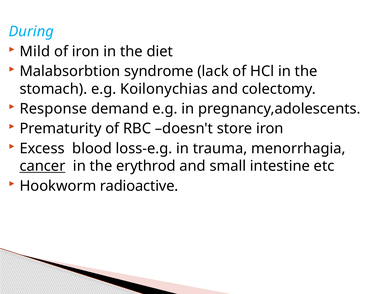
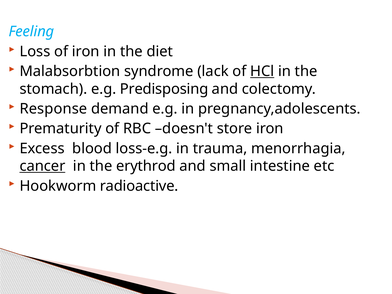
During: During -> Feeling (31, 32)
Mild: Mild -> Loss (35, 51)
HCl underline: none -> present (262, 71)
Koilonychias: Koilonychias -> Predisposing (164, 89)
